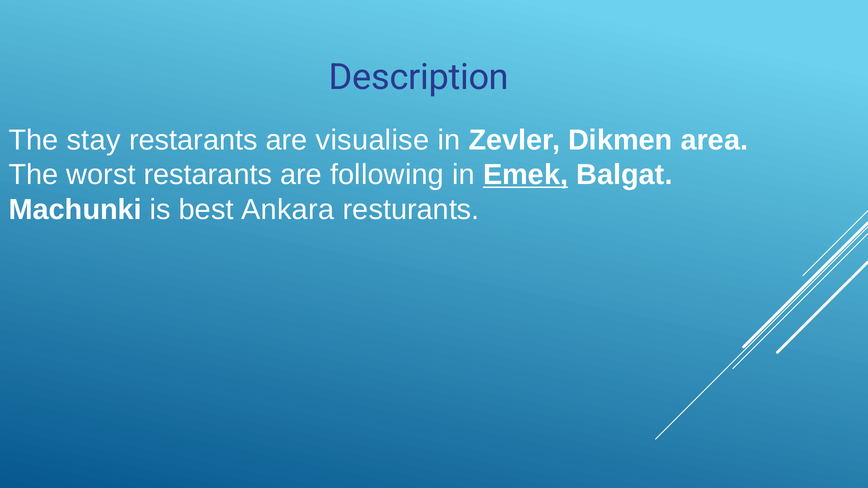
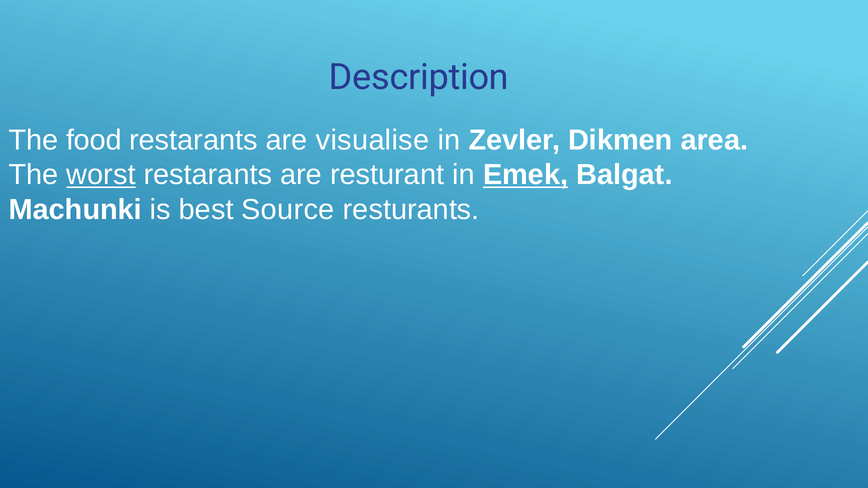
stay: stay -> food (94, 140)
worst underline: none -> present (101, 175)
following: following -> resturant (387, 175)
Ankara: Ankara -> Source (288, 210)
